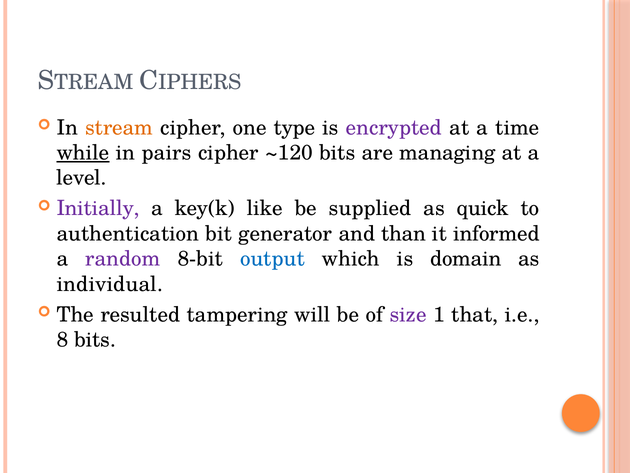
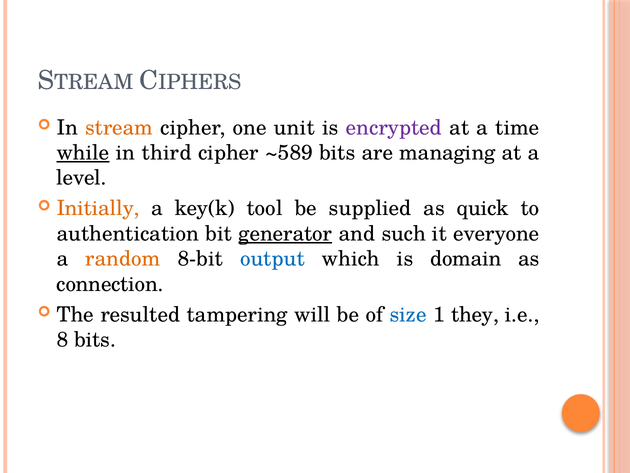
type: type -> unit (294, 127)
pairs: pairs -> third (167, 153)
~120: ~120 -> ~589 (289, 153)
Initially colour: purple -> orange (98, 208)
like: like -> tool (265, 208)
generator underline: none -> present (285, 233)
than: than -> such (404, 233)
informed: informed -> everyone (496, 233)
random colour: purple -> orange (123, 259)
individual: individual -> connection (110, 284)
size colour: purple -> blue (408, 314)
that: that -> they (475, 314)
